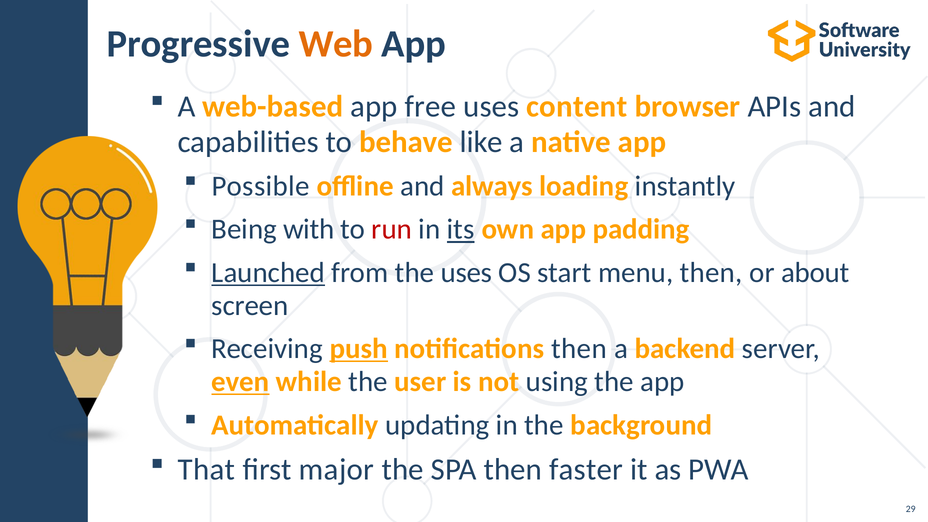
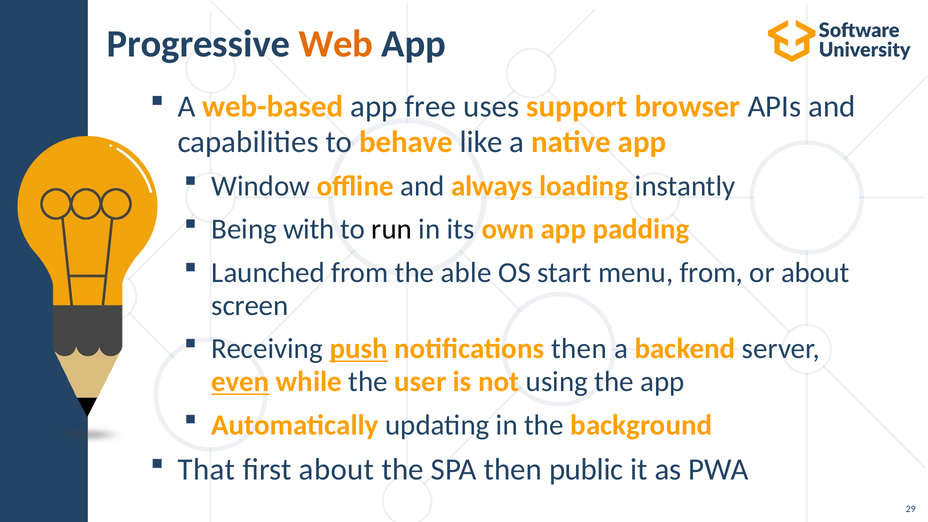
content: content -> support (577, 107)
Possible: Possible -> Window (261, 186)
run colour: red -> black (392, 229)
its underline: present -> none (461, 229)
Launched underline: present -> none (268, 273)
the uses: uses -> able (466, 273)
menu then: then -> from (711, 273)
first major: major -> about (337, 470)
faster: faster -> public (586, 470)
